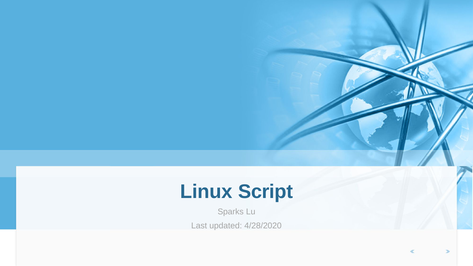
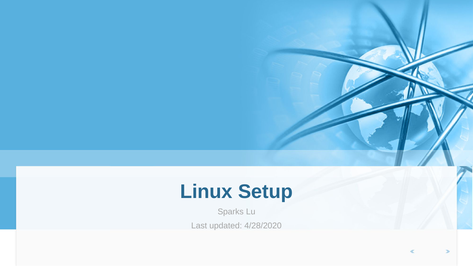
Script: Script -> Setup (265, 192)
